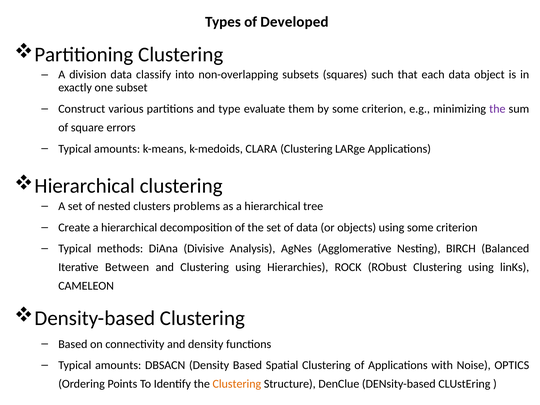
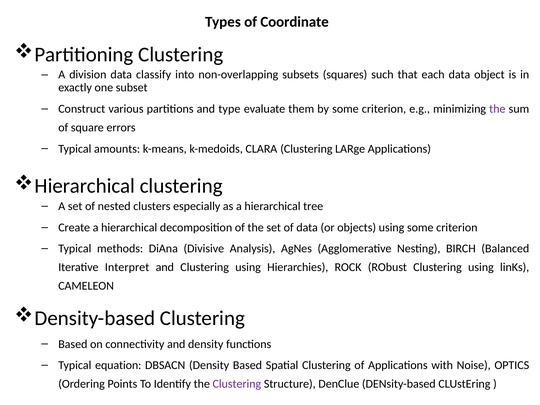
Developed: Developed -> Coordinate (295, 22)
problems: problems -> especially (197, 206)
Between: Between -> Interpret (127, 267)
amounts: amounts -> equation (118, 365)
Clustering colour: orange -> purple (237, 384)
